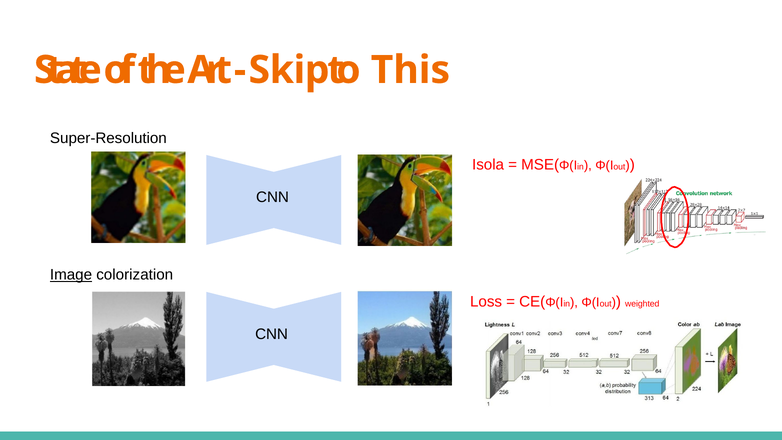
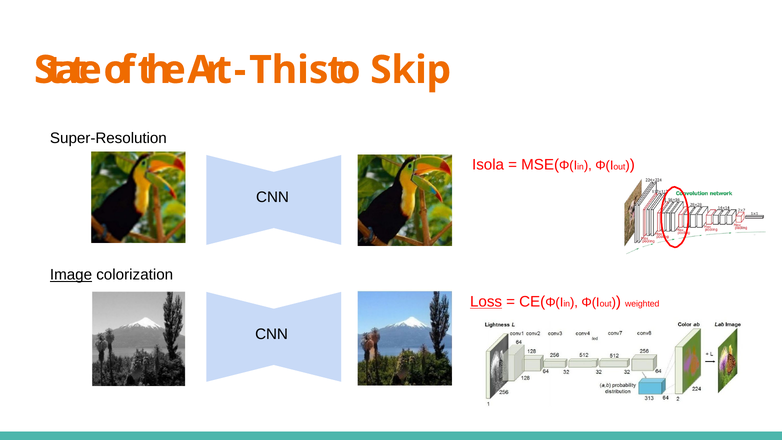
Skip: Skip -> This (289, 70)
This: This -> Skip (411, 70)
Loss underline: none -> present (486, 302)
